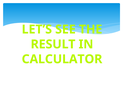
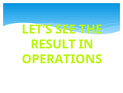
CALCULATOR: CALCULATOR -> OPERATIONS (62, 59)
